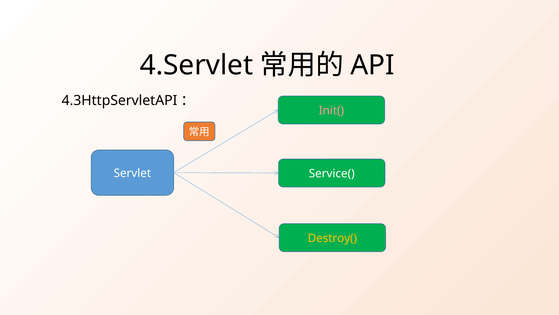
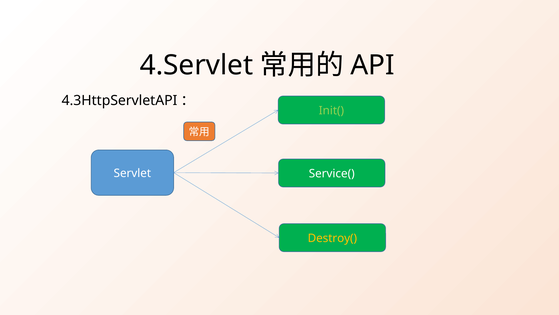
Init( colour: pink -> light green (331, 111)
